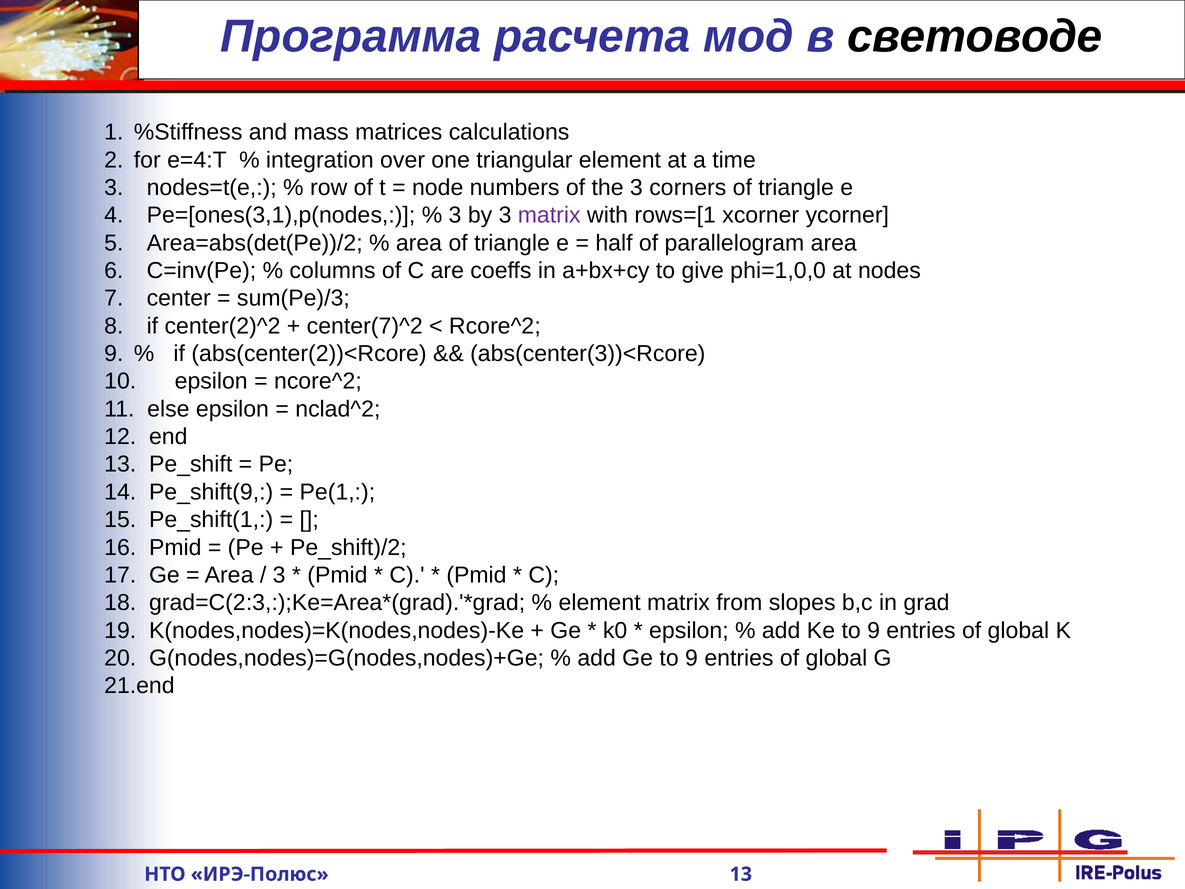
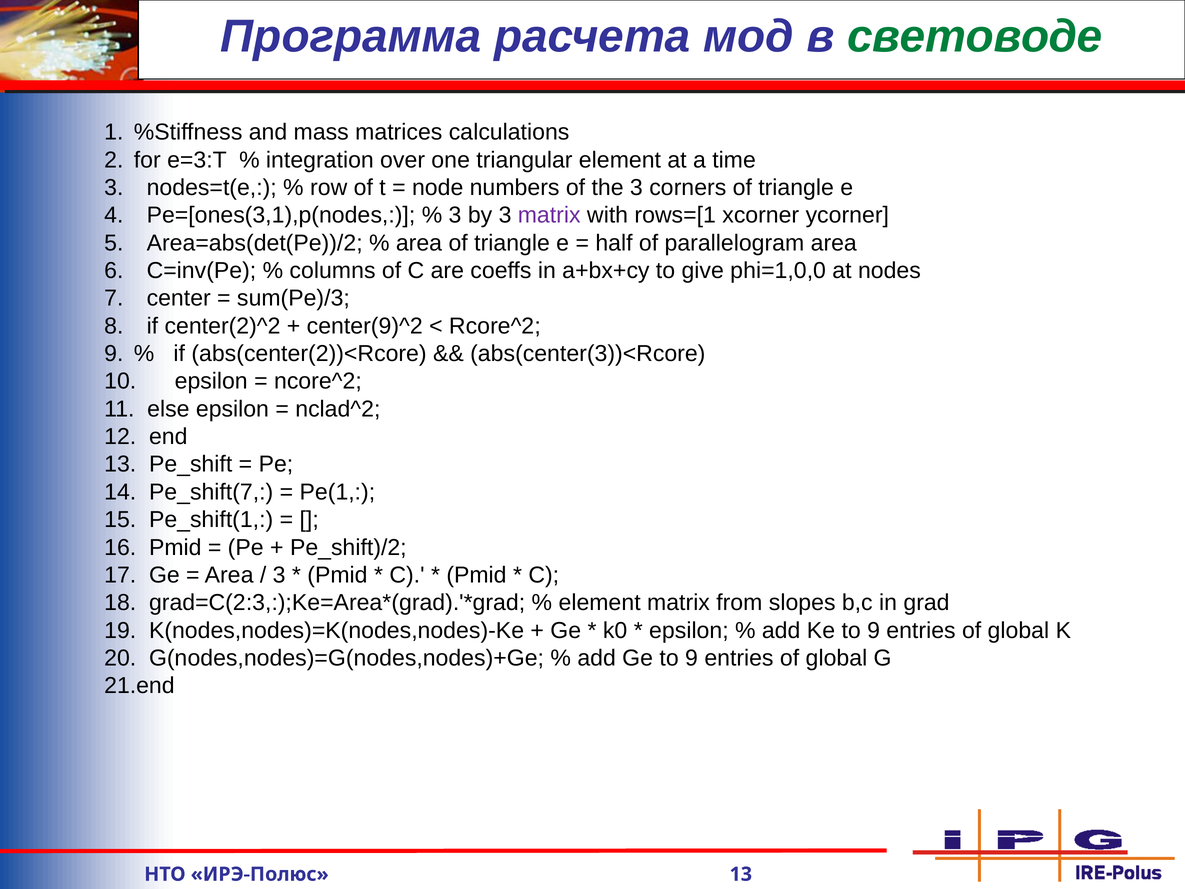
световоде colour: black -> green (975, 37)
e=4:T: e=4:T -> e=3:T (197, 160)
center(7)^2: center(7)^2 -> center(9)^2 (365, 326)
Pe_shift(9: Pe_shift(9 -> Pe_shift(7 (211, 492)
